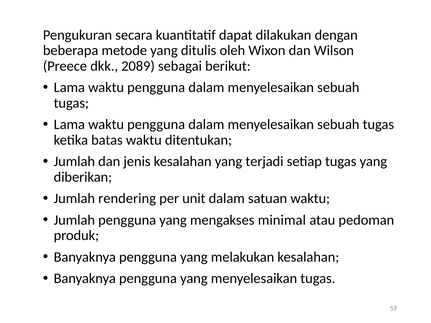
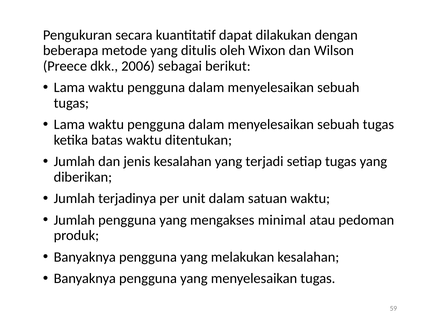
2089: 2089 -> 2006 (138, 66)
rendering: rendering -> terjadinya (127, 199)
